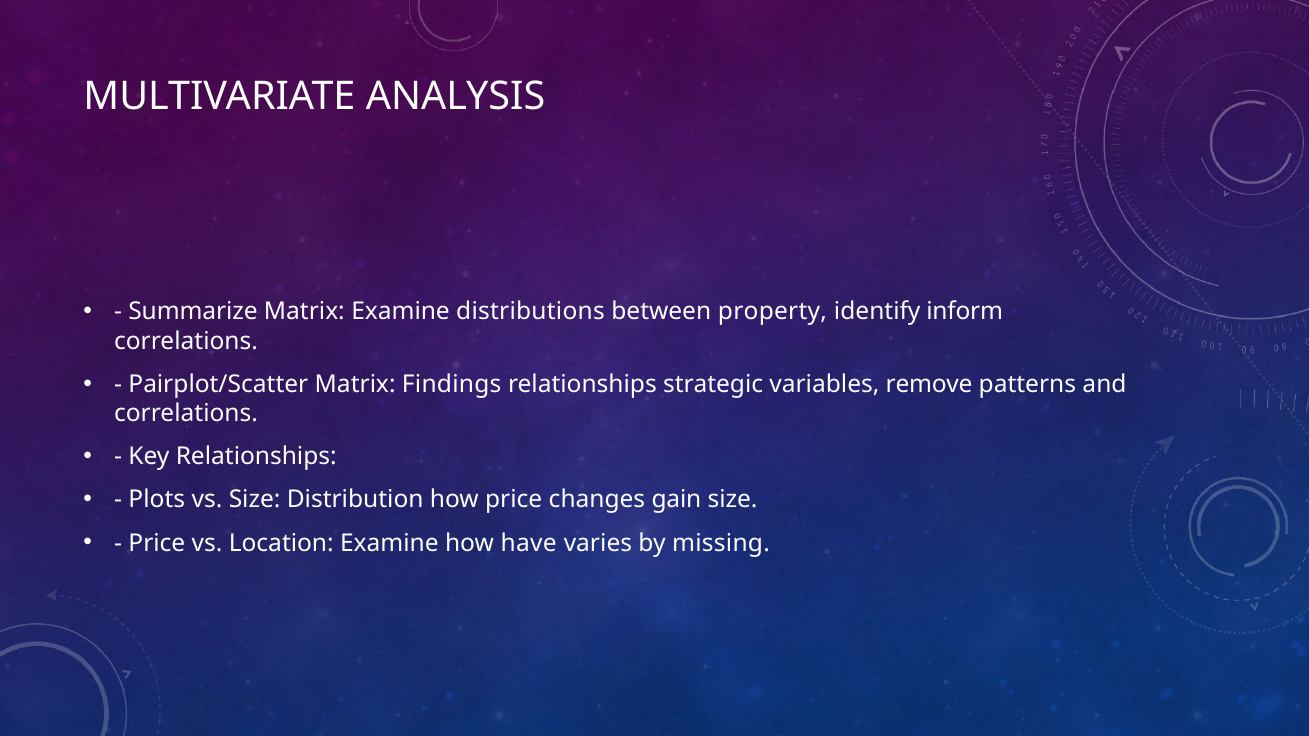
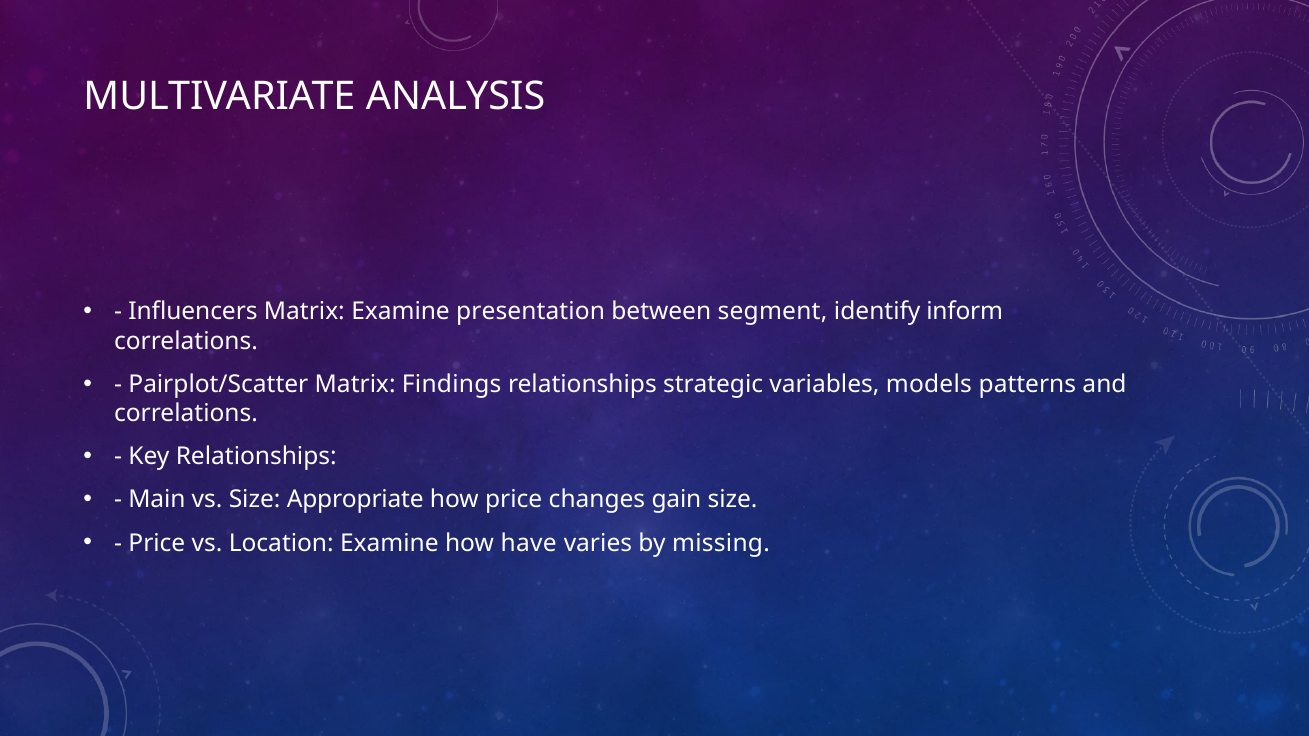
Summarize: Summarize -> Influencers (193, 312)
distributions: distributions -> presentation (531, 312)
property: property -> segment (773, 312)
remove: remove -> models (929, 384)
Plots: Plots -> Main (157, 500)
Distribution: Distribution -> Appropriate (355, 500)
